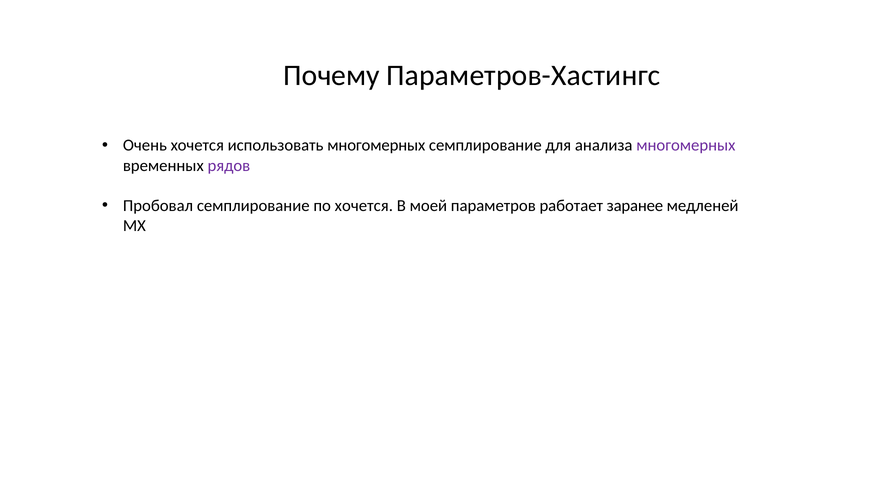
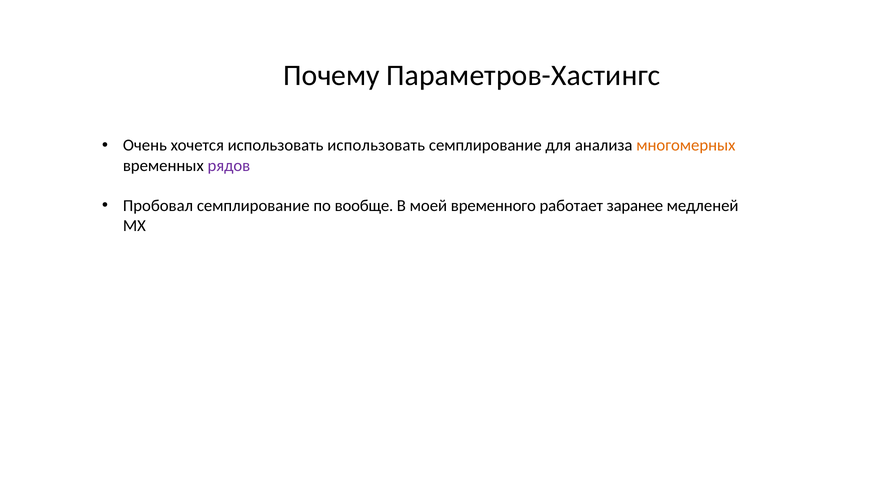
использовать многомерных: многомерных -> использовать (376, 145)
многомерных colour: purple -> orange (686, 145)
по хочется: хочется -> вообще (364, 206)
параметров: параметров -> временного (493, 206)
